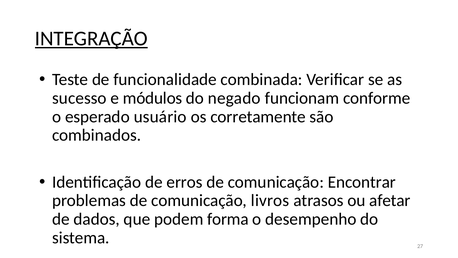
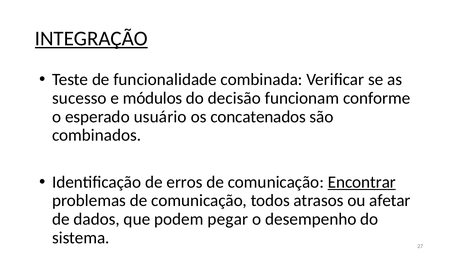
negado: negado -> decisão (234, 98)
corretamente: corretamente -> concatenados (258, 117)
Encontrar underline: none -> present (362, 182)
livros: livros -> todos (270, 200)
forma: forma -> pegar (228, 219)
